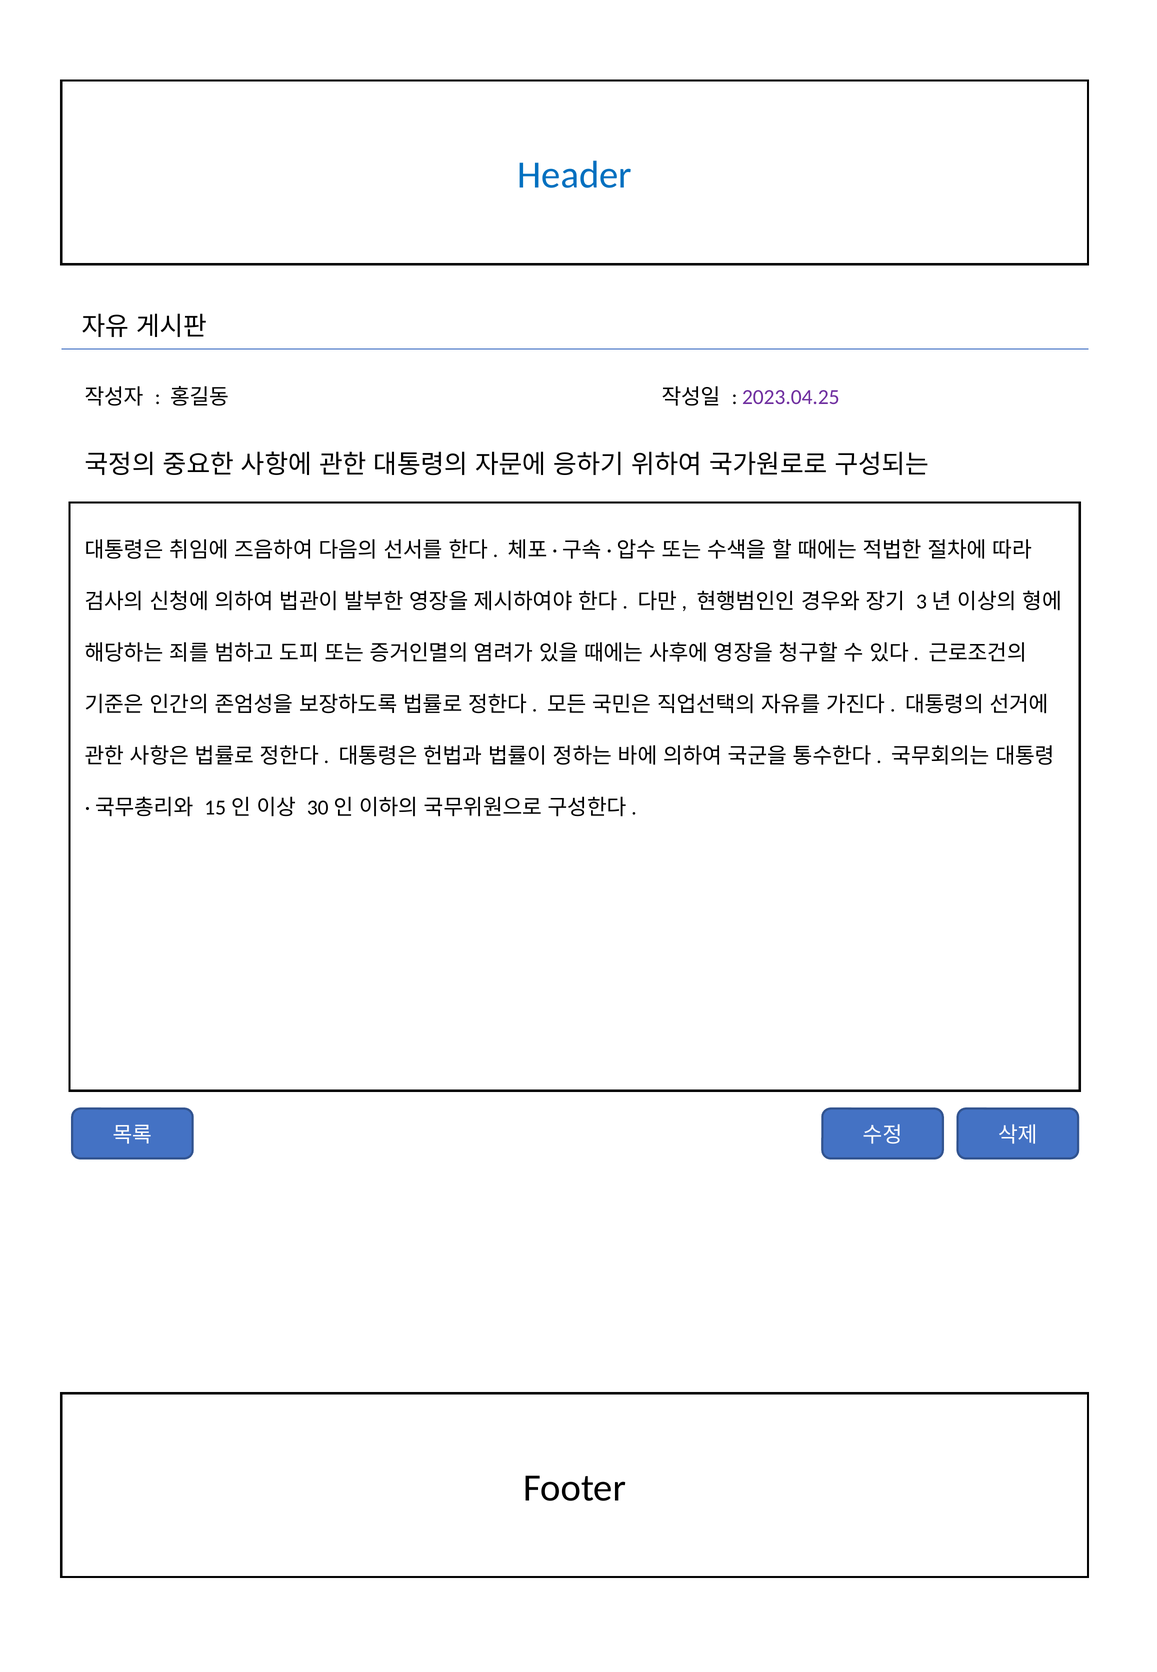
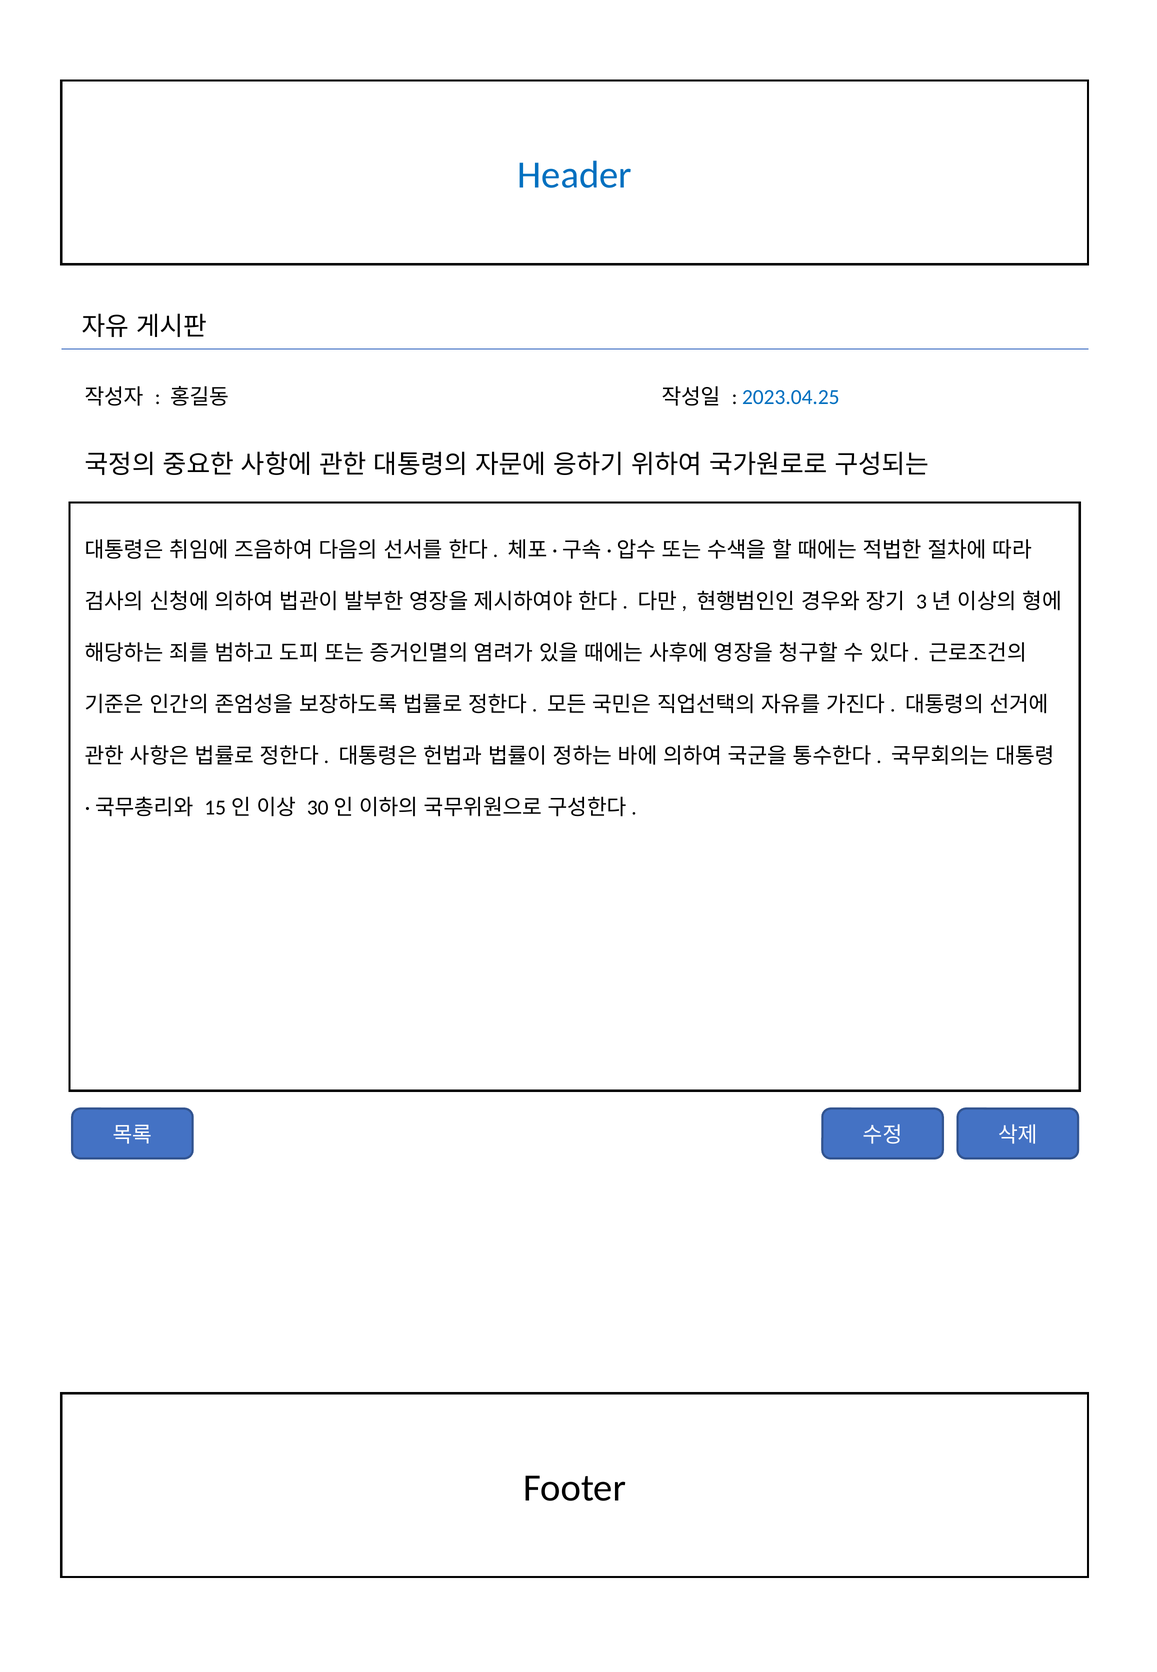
2023.04.25 colour: purple -> blue (791, 397)
